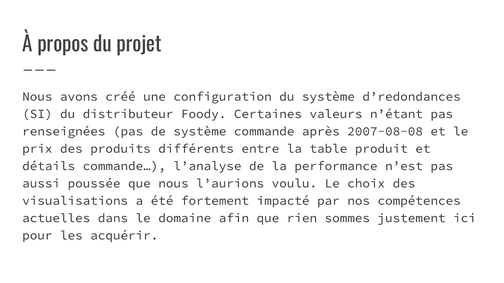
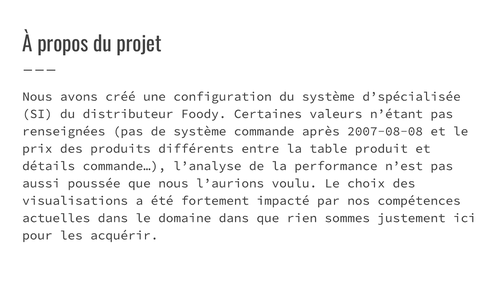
d’redondances: d’redondances -> d’spécialisée (412, 97)
domaine afin: afin -> dans (234, 218)
